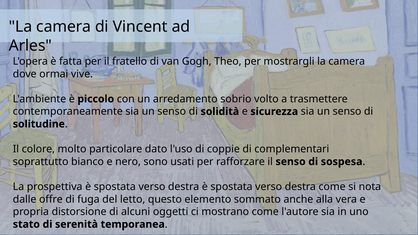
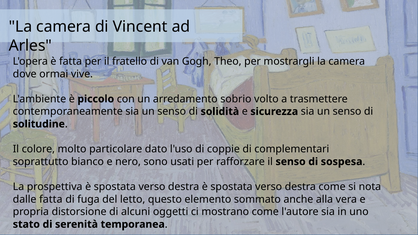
dalle offre: offre -> fatta (51, 199)
